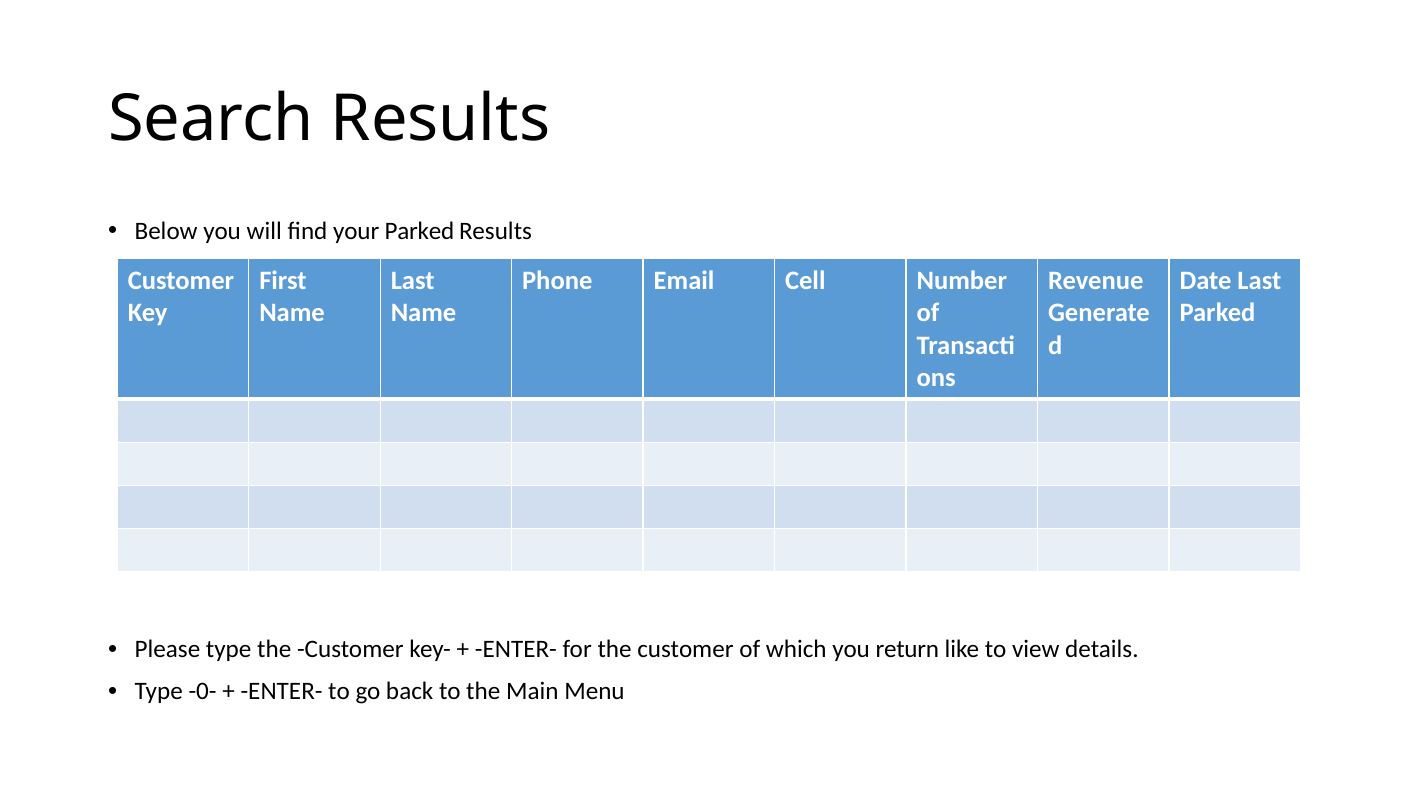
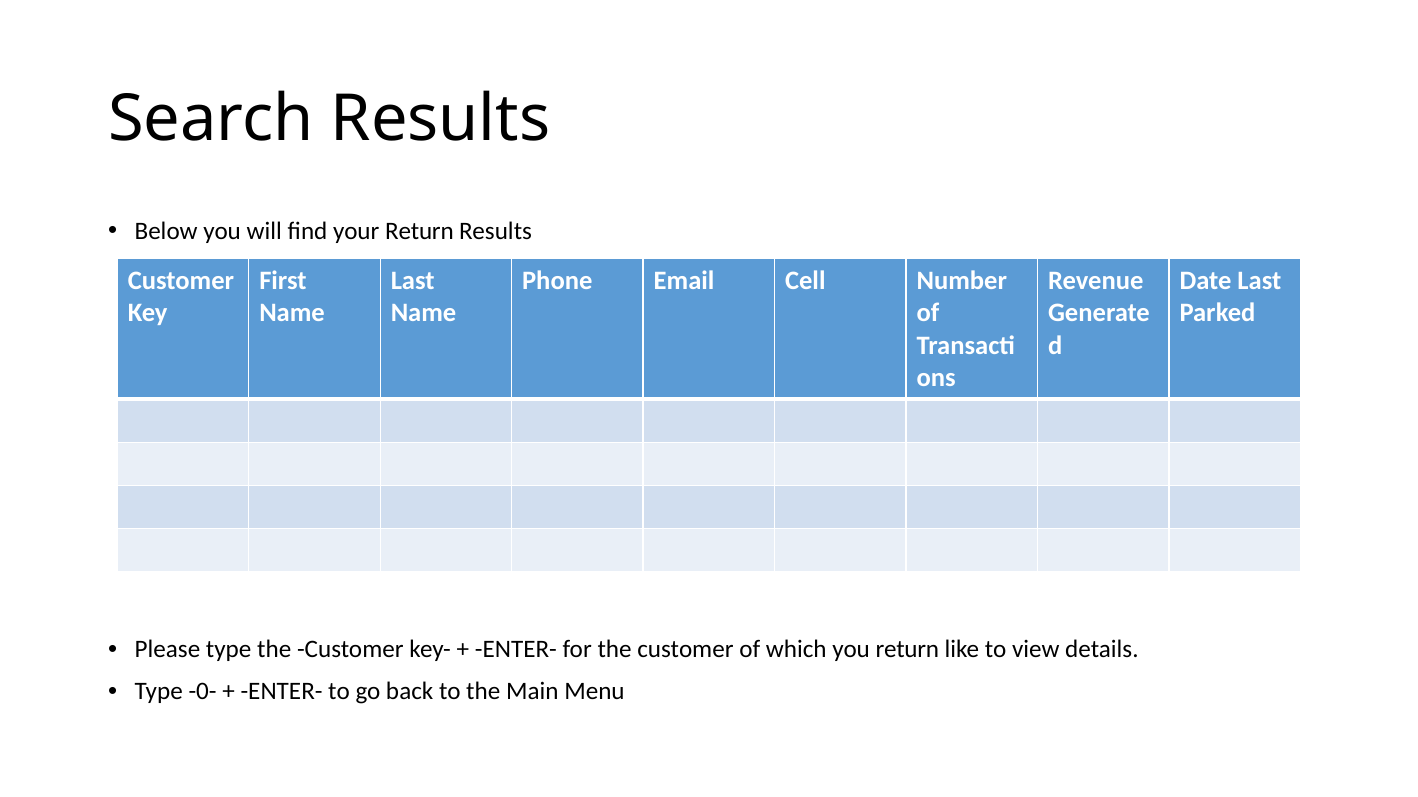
your Parked: Parked -> Return (419, 231)
